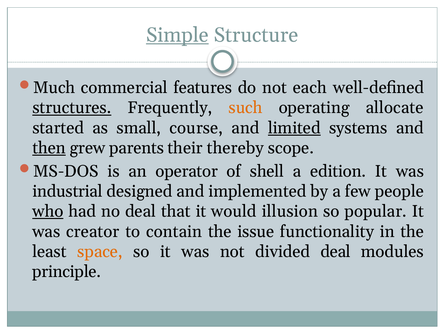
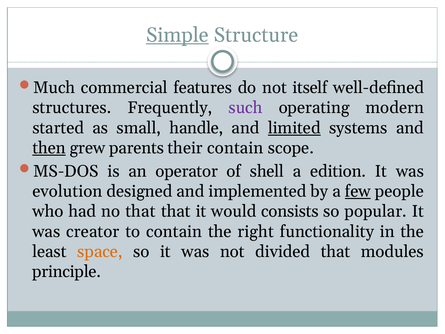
each: each -> itself (310, 88)
structures underline: present -> none (72, 108)
such colour: orange -> purple (246, 108)
allocate: allocate -> modern (395, 108)
course: course -> handle (196, 128)
their thereby: thereby -> contain (235, 148)
industrial: industrial -> evolution (67, 191)
few underline: none -> present (358, 191)
who underline: present -> none (48, 211)
no deal: deal -> that (140, 211)
illusion: illusion -> consists (290, 211)
issue: issue -> right (256, 231)
divided deal: deal -> that (336, 251)
